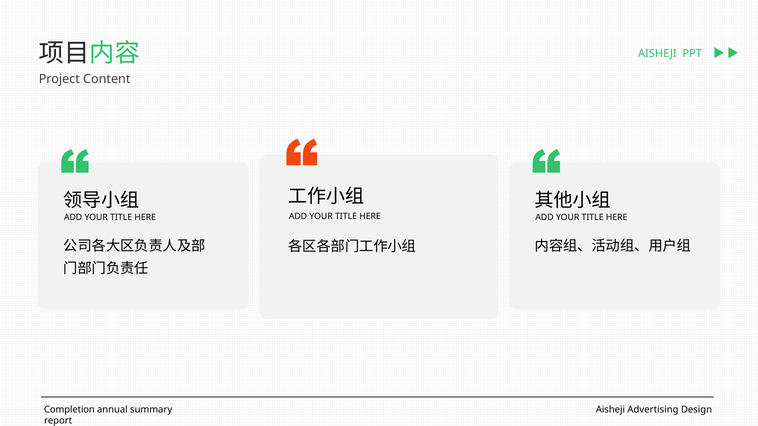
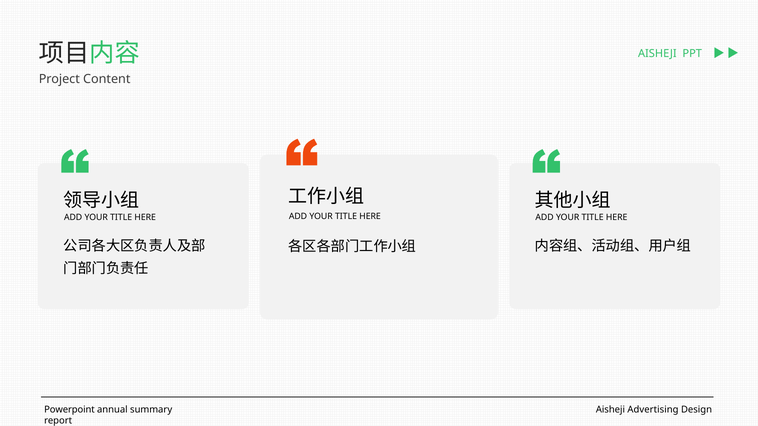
Completion: Completion -> Powerpoint (69, 410)
